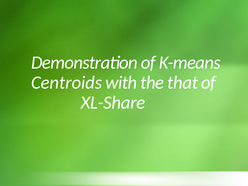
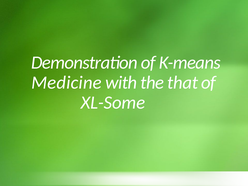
Centroids: Centroids -> Medicine (66, 83)
XL-Share: XL-Share -> XL-Some (113, 103)
